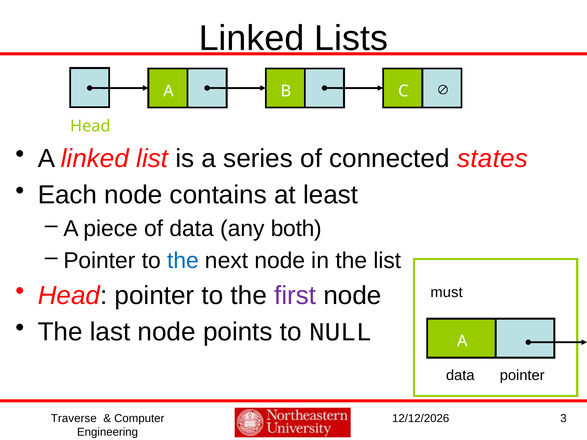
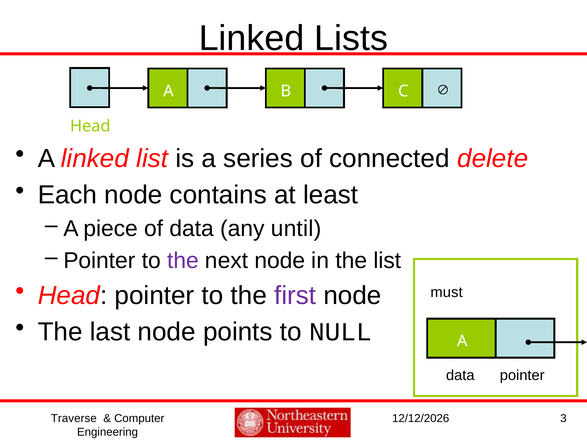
states: states -> delete (493, 159)
both: both -> until (296, 229)
the colour: blue -> purple (183, 261)
